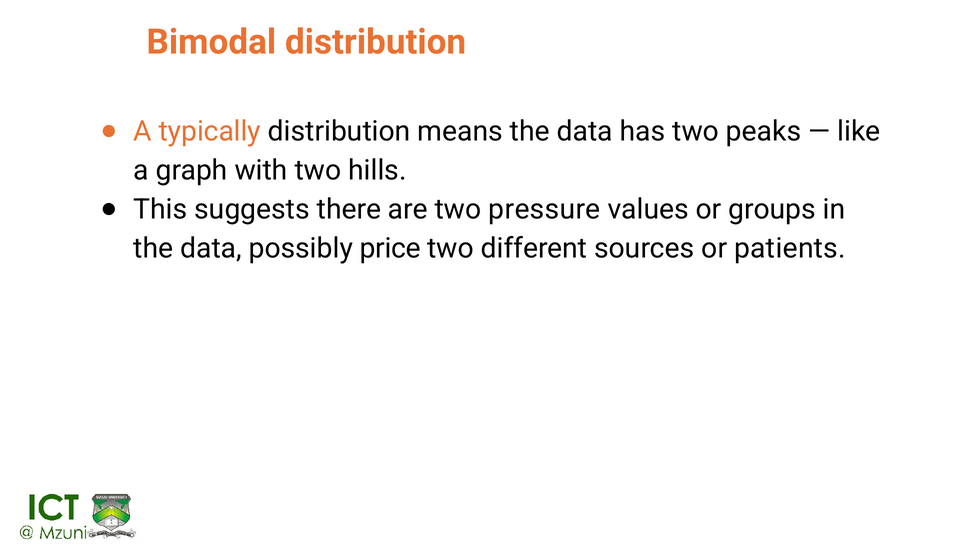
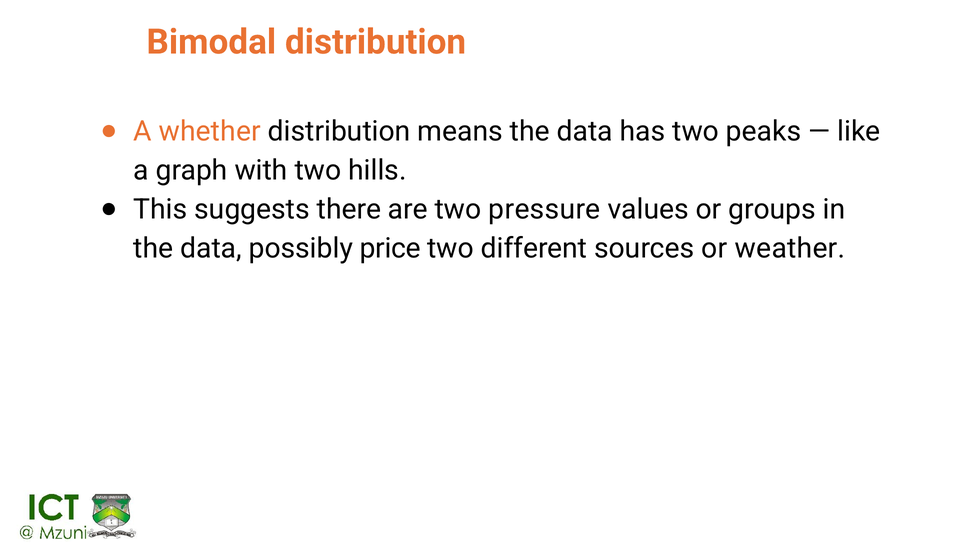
typically: typically -> whether (210, 131)
patients: patients -> weather (790, 249)
